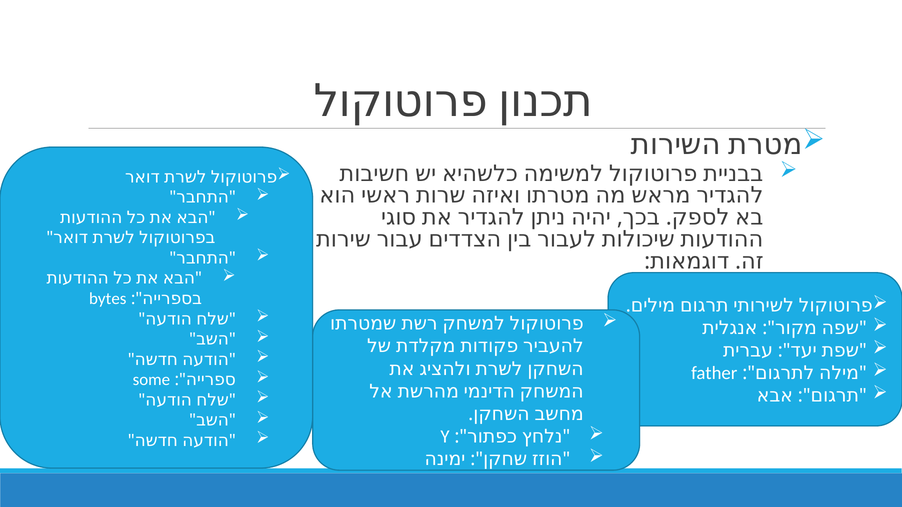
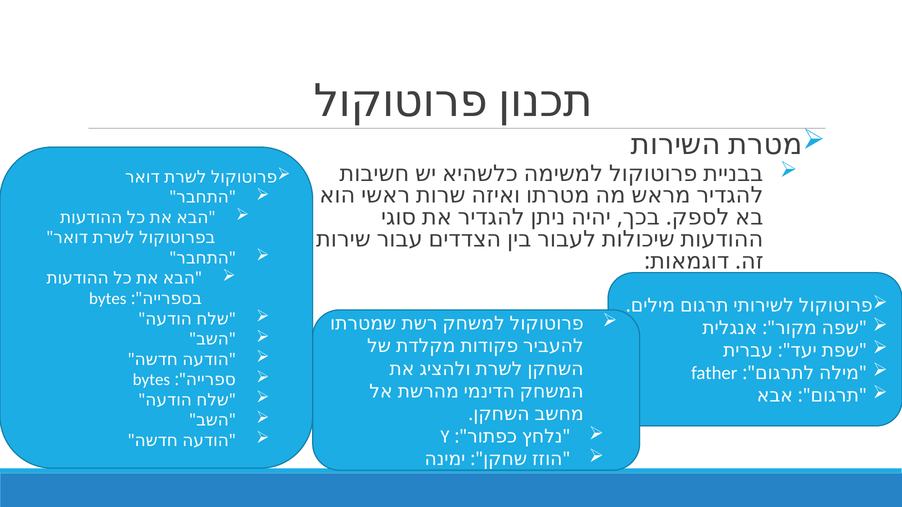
some: some -> bytes (151, 380)
